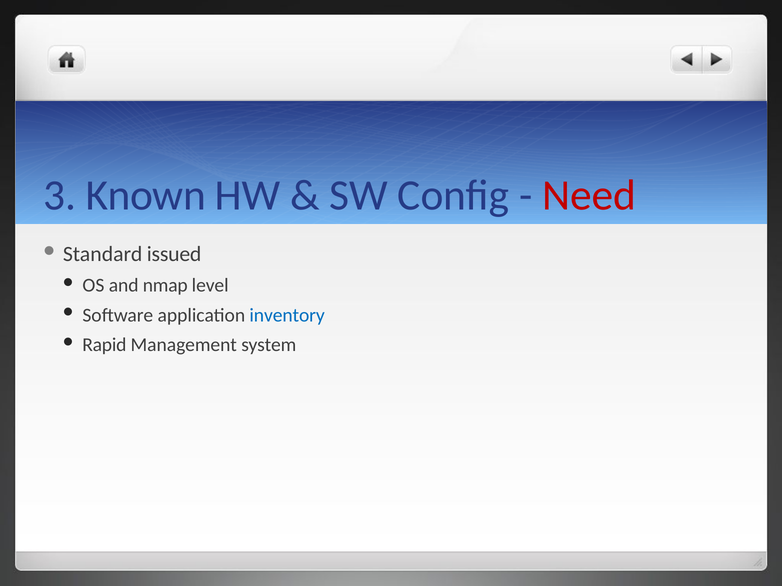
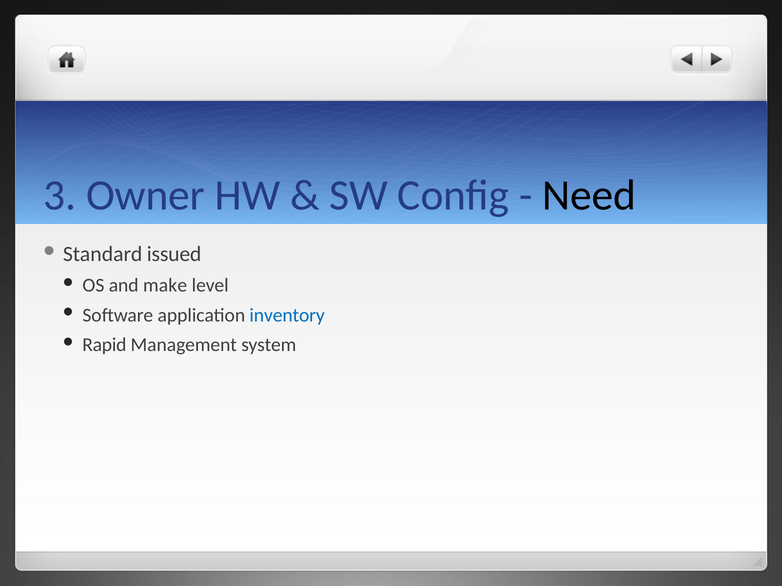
Known: Known -> Owner (146, 195)
Need colour: red -> black (589, 195)
nmap: nmap -> make (165, 285)
